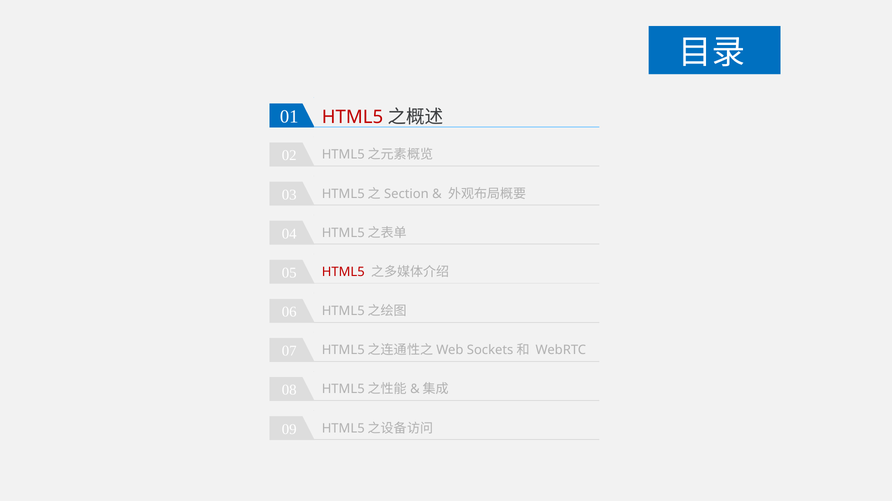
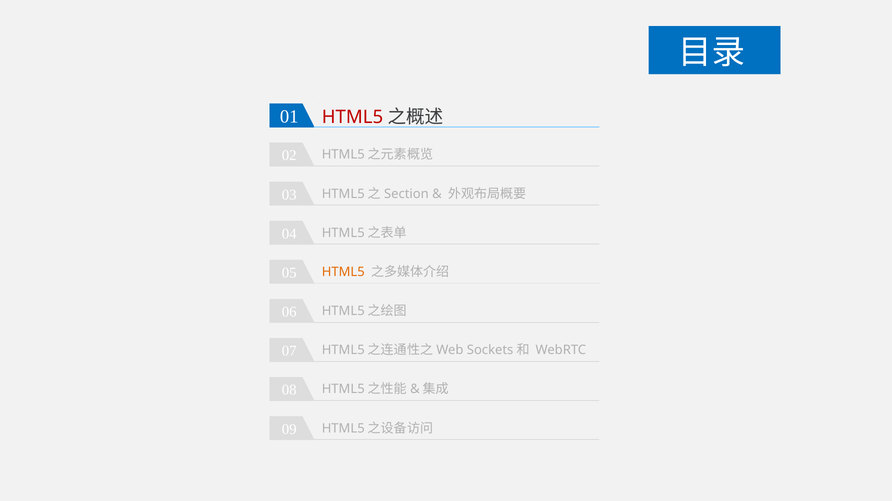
HTML5 colour: red -> orange (343, 272)
